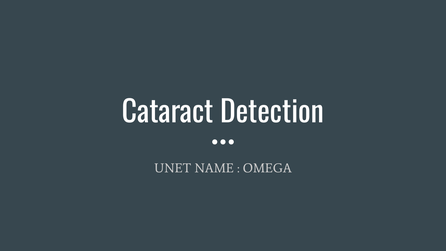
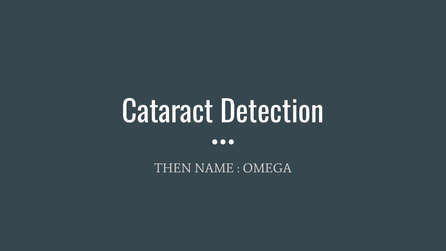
UNET: UNET -> THEN (173, 168)
